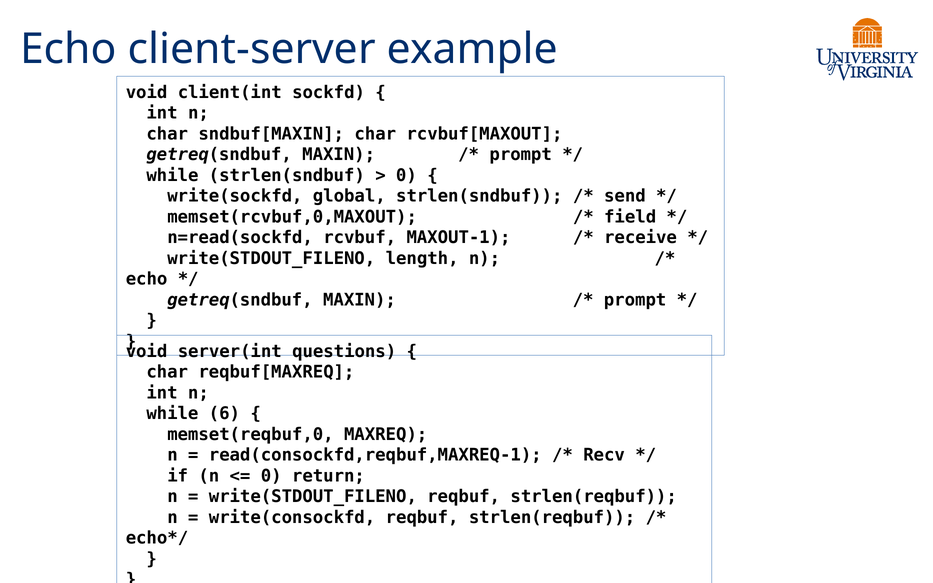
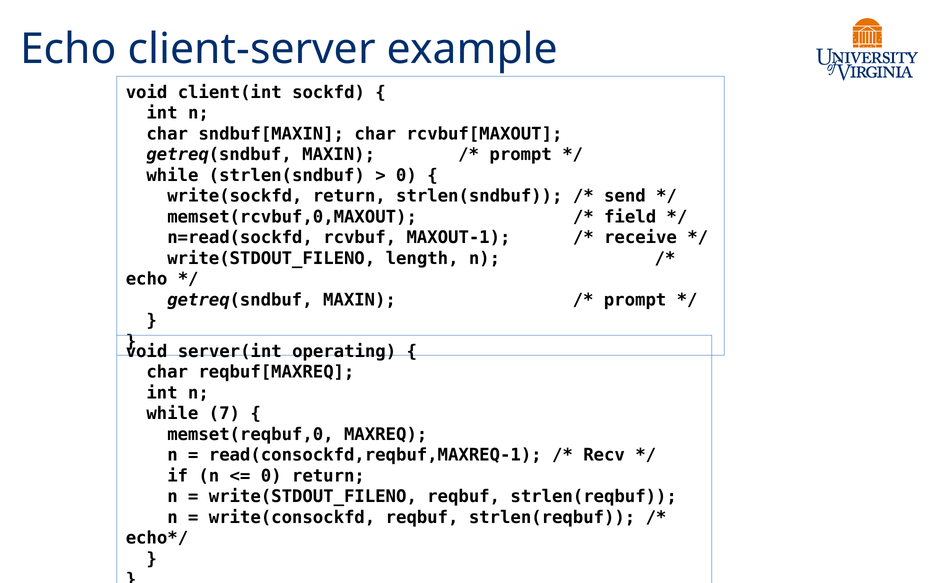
write(sockfd global: global -> return (349, 196)
questions: questions -> operating (344, 351)
6: 6 -> 7 (224, 414)
